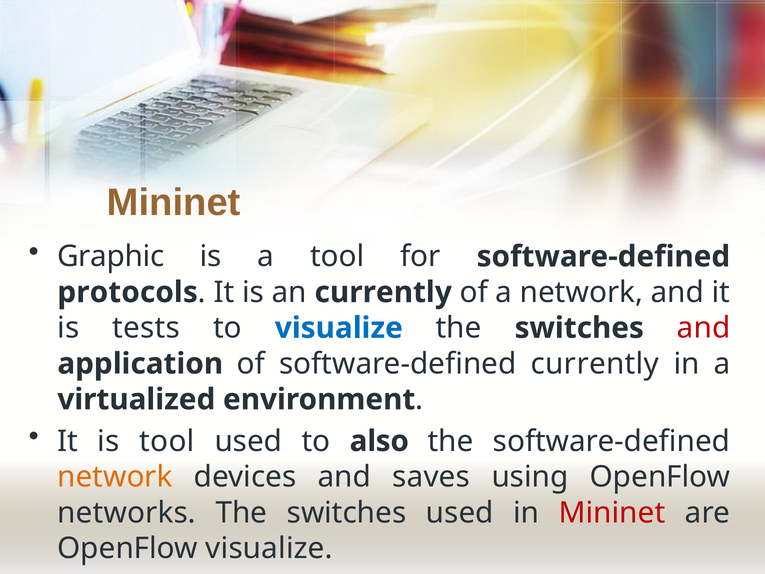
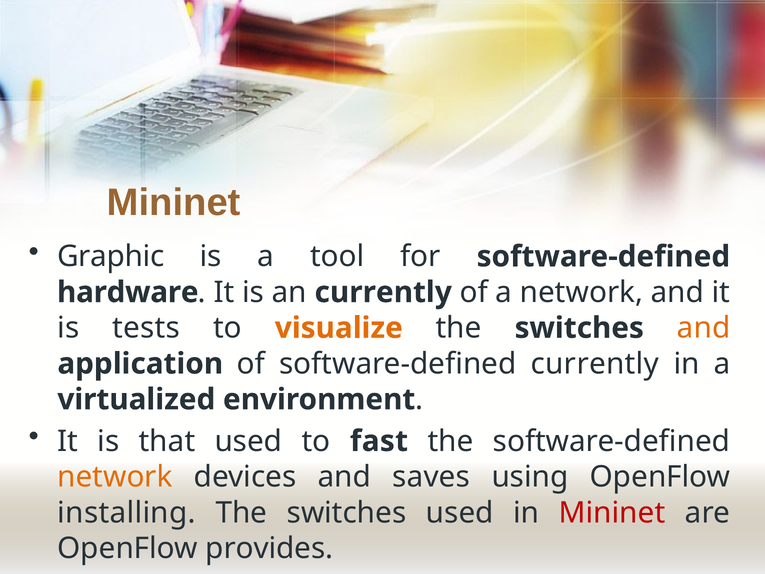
protocols: protocols -> hardware (128, 292)
visualize colour: blue -> orange (339, 328)
and colour: red -> orange (704, 328)
is tool: tool -> that (167, 441)
also: also -> fast (379, 441)
networks: networks -> installing (127, 512)
OpenFlow visualize: visualize -> provides (269, 548)
